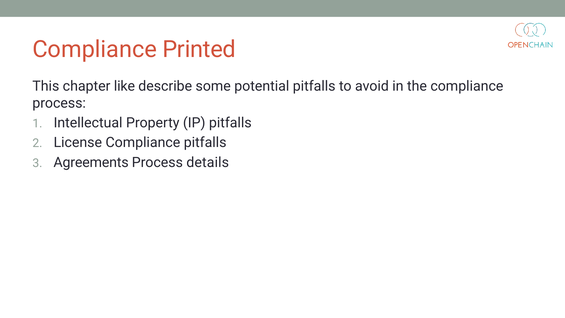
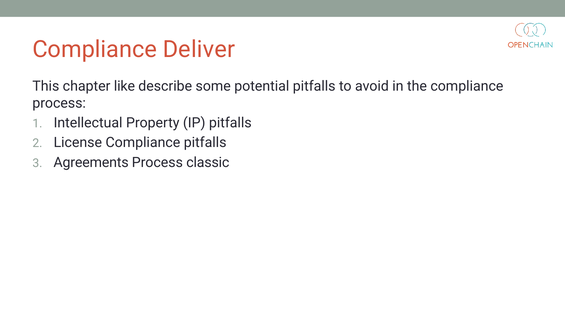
Printed: Printed -> Deliver (199, 49)
details: details -> classic (208, 162)
